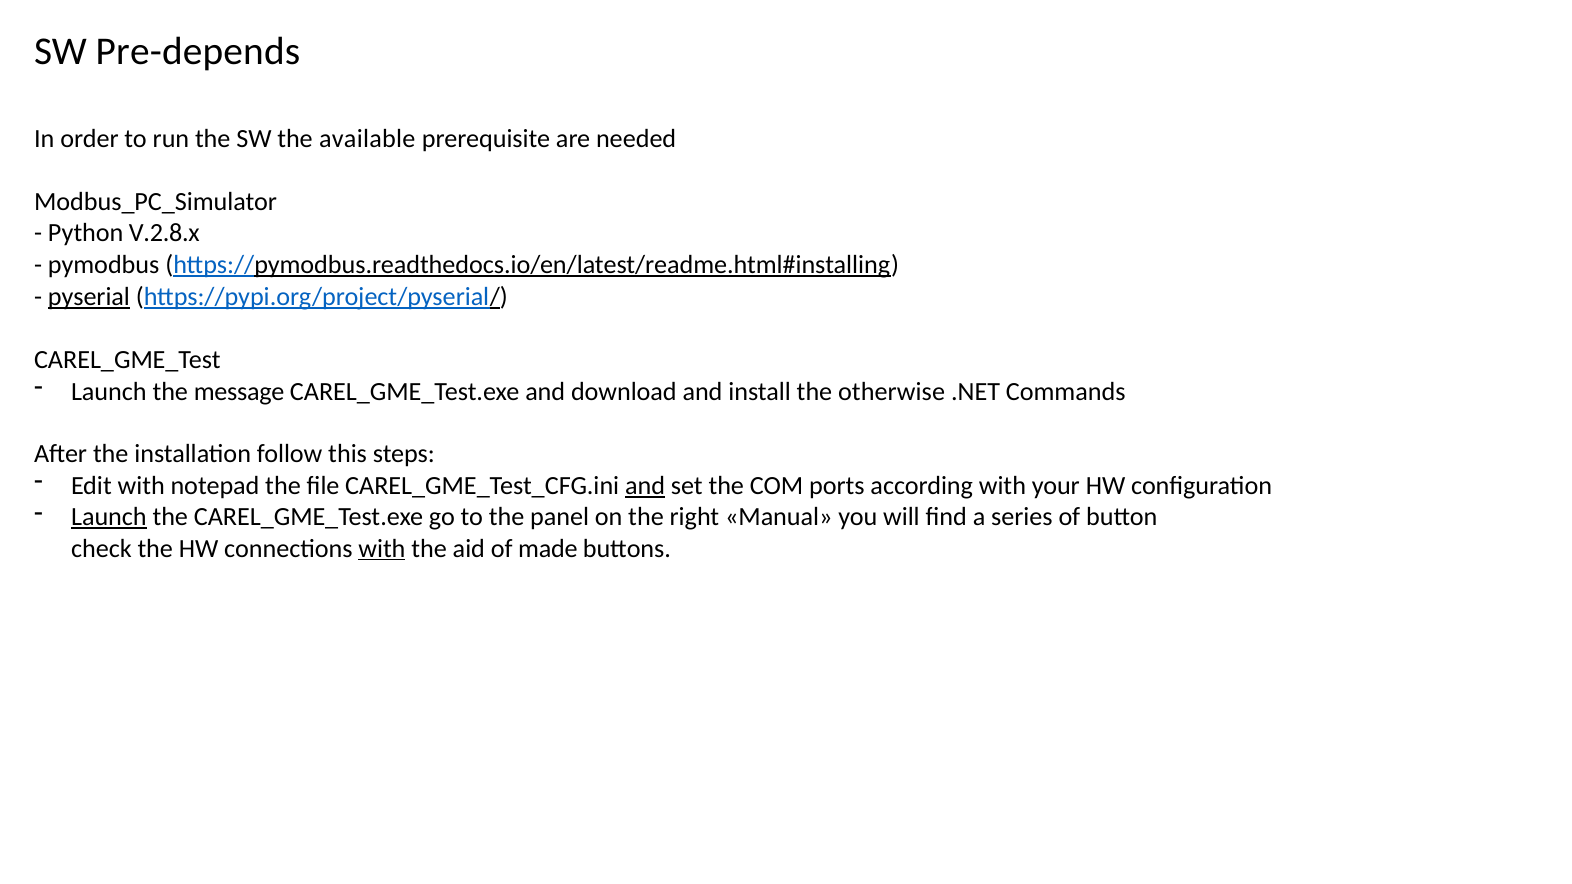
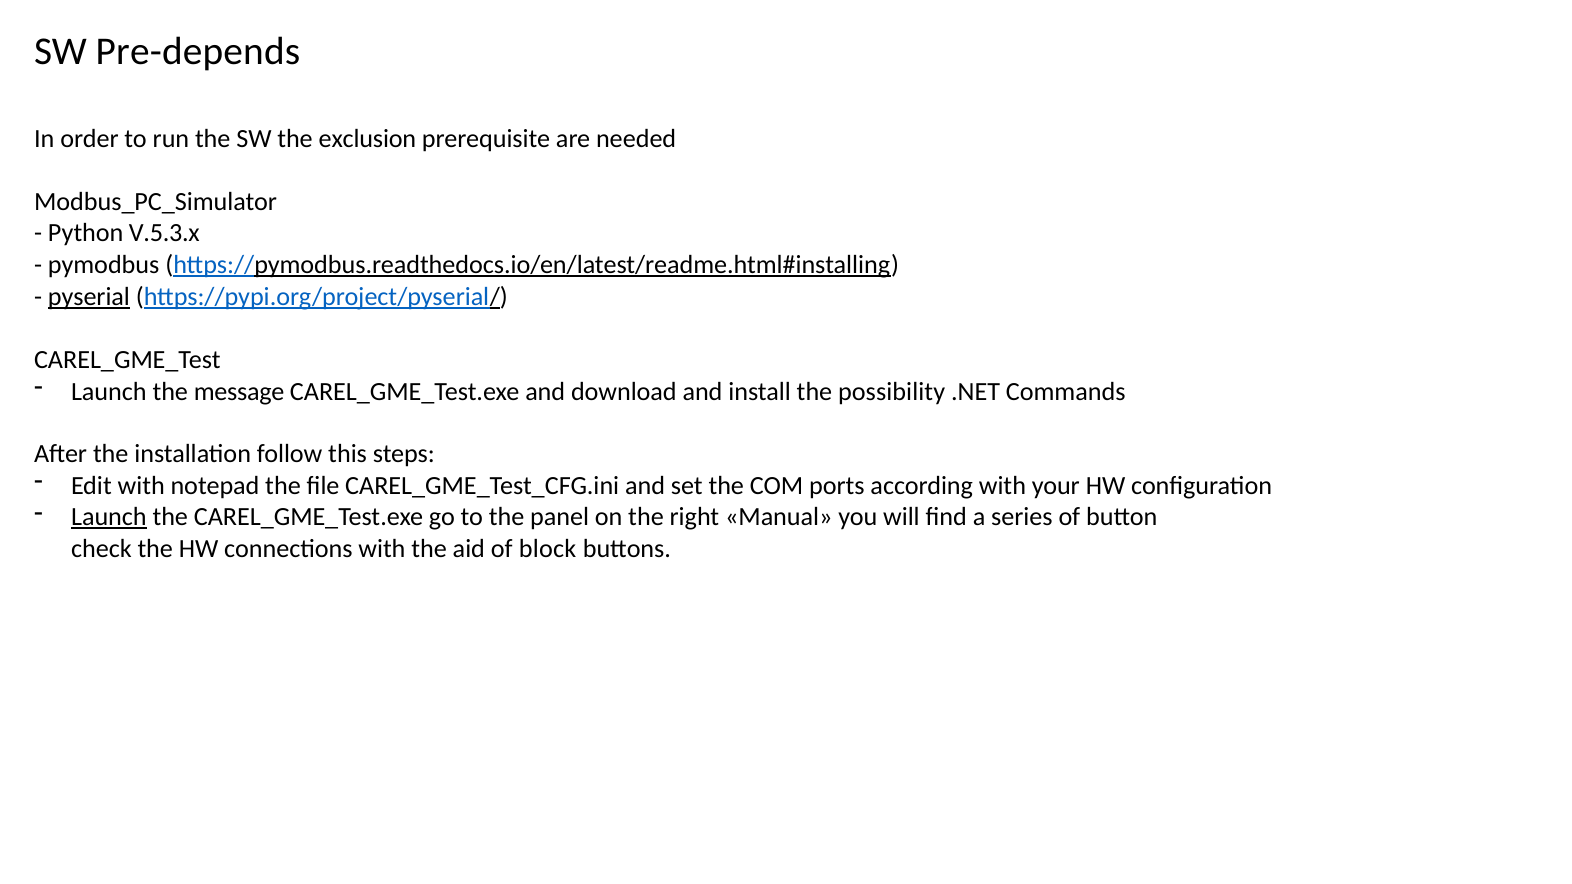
available: available -> exclusion (367, 139)
V.2.8.x: V.2.8.x -> V.5.3.x (164, 233)
otherwise: otherwise -> possibility (892, 391)
and underline: present -> none (645, 486)
with underline: present -> none (382, 549)
made: made -> block (548, 549)
